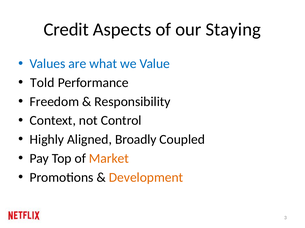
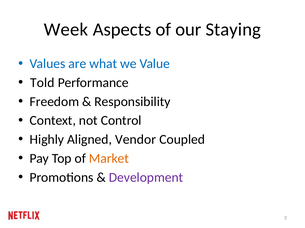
Credit: Credit -> Week (66, 30)
Broadly: Broadly -> Vendor (136, 140)
Development colour: orange -> purple (146, 178)
